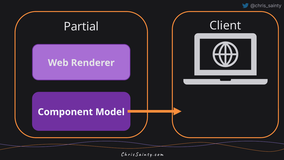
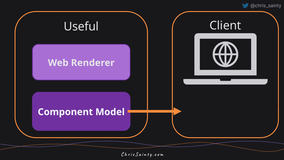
Partial: Partial -> Useful (81, 27)
